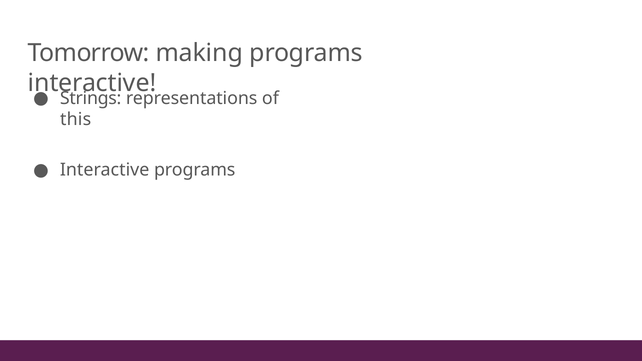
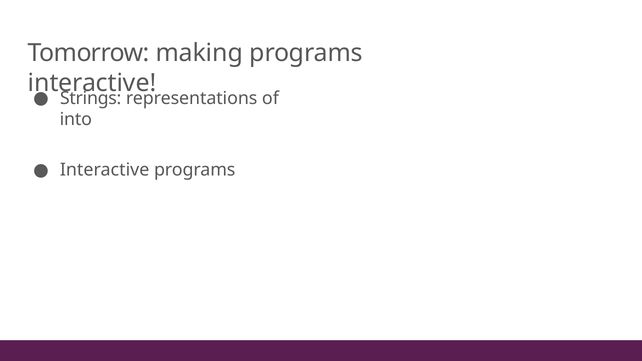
this: this -> into (76, 120)
